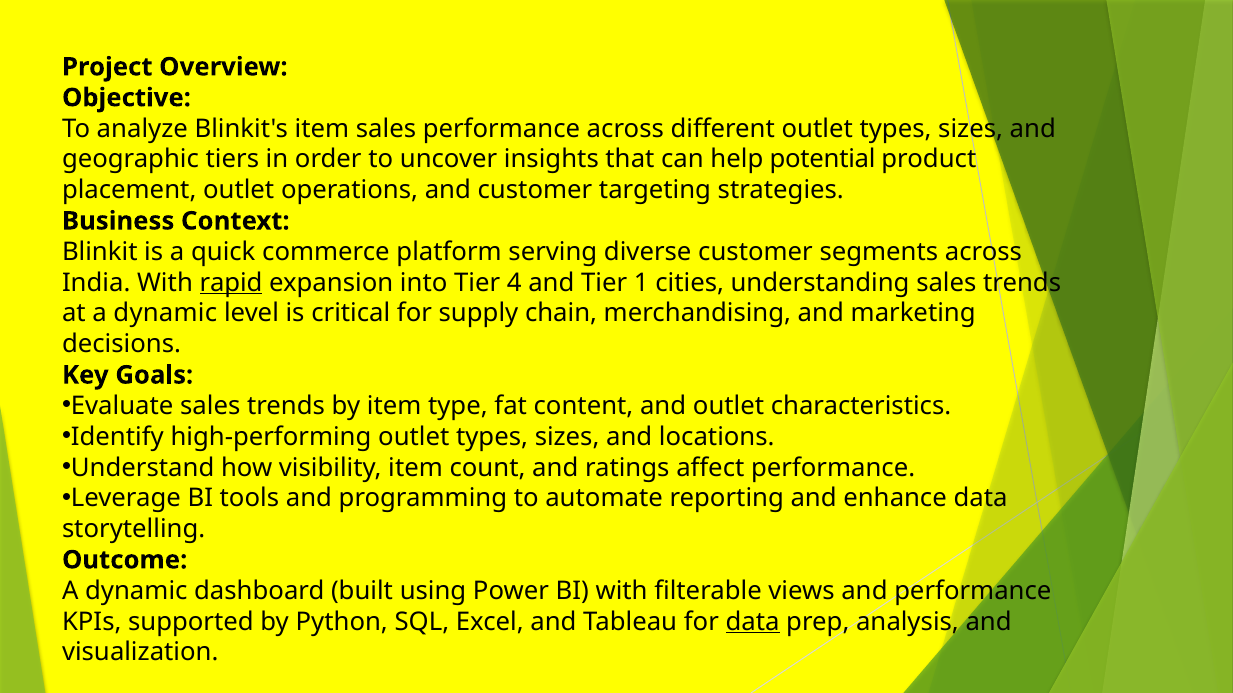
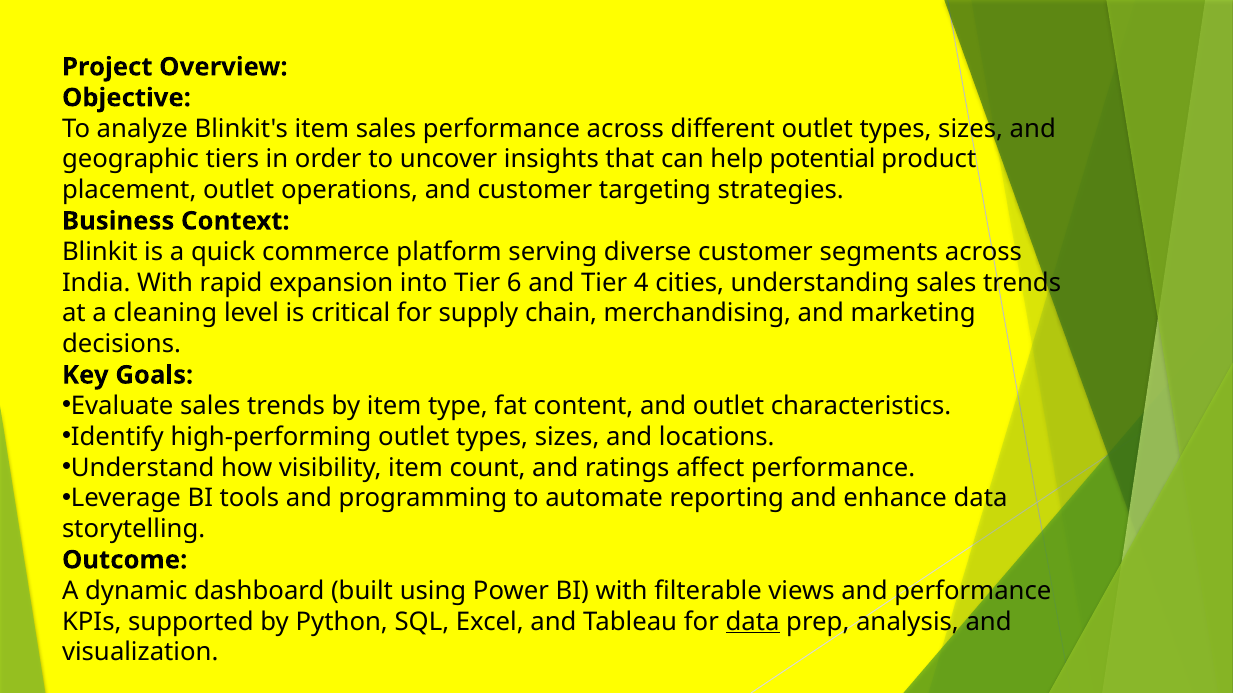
rapid underline: present -> none (231, 283)
4: 4 -> 6 (514, 283)
1: 1 -> 4 (641, 283)
at a dynamic: dynamic -> cleaning (165, 314)
